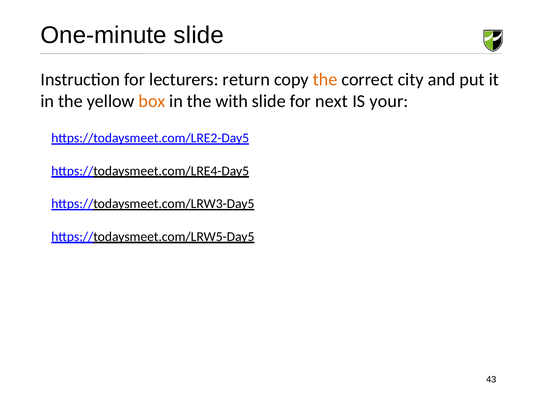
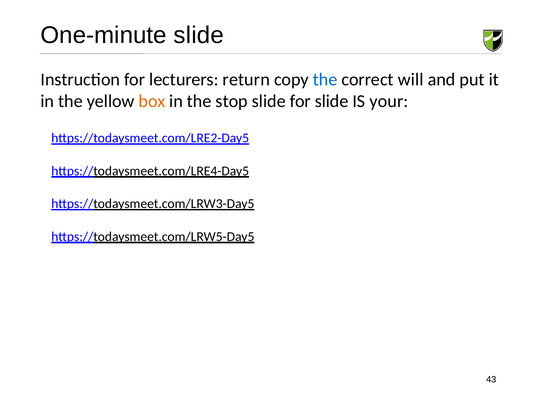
the colour: orange -> blue (325, 79)
city: city -> will (411, 79)
with: with -> stop (232, 101)
for next: next -> slide (332, 101)
